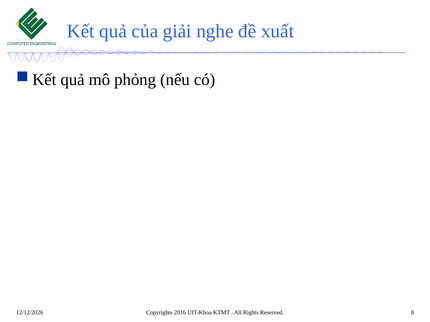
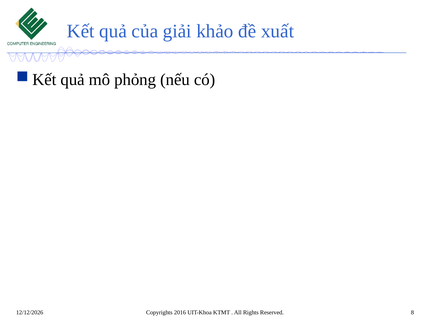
nghe: nghe -> khảo (215, 31)
